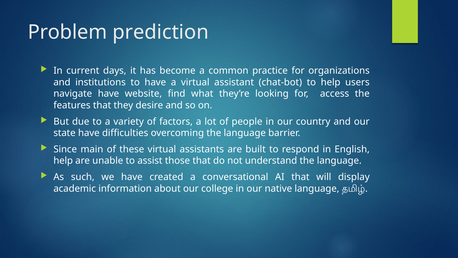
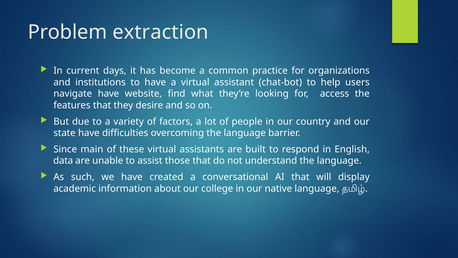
prediction: prediction -> extraction (161, 32)
help: help -> data (63, 161)
